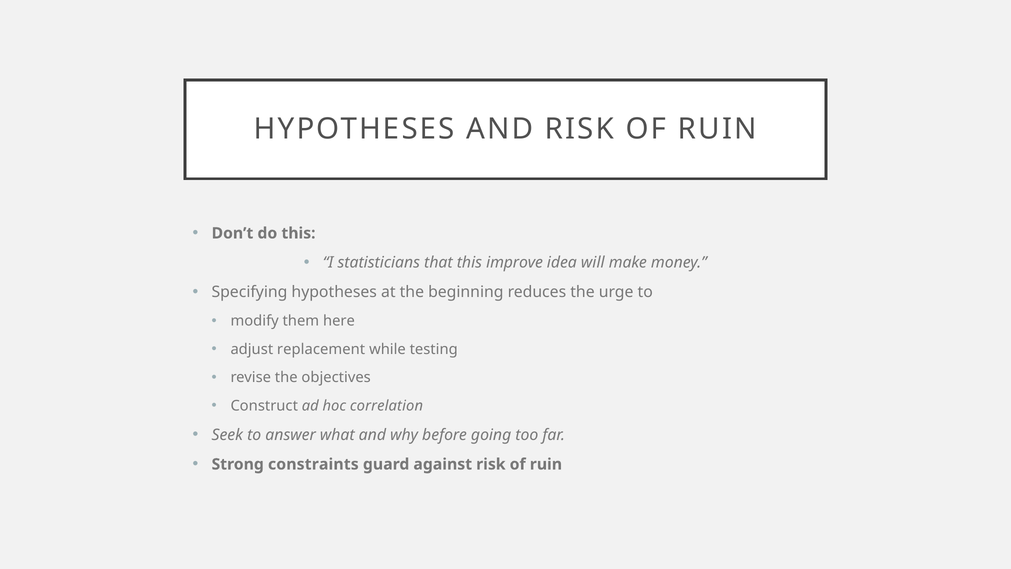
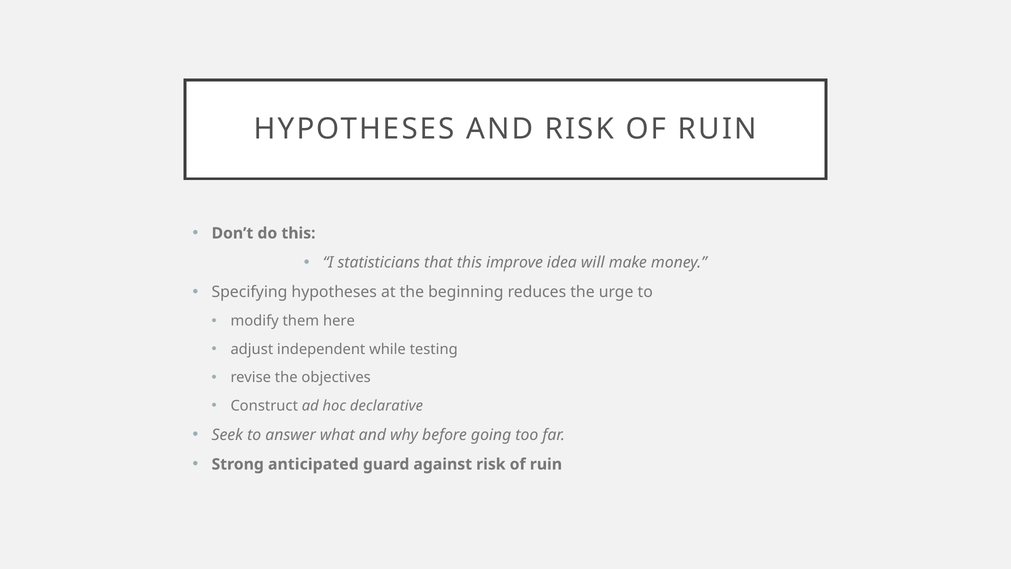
replacement: replacement -> independent (321, 349)
correlation: correlation -> declarative (386, 406)
constraints: constraints -> anticipated (313, 464)
